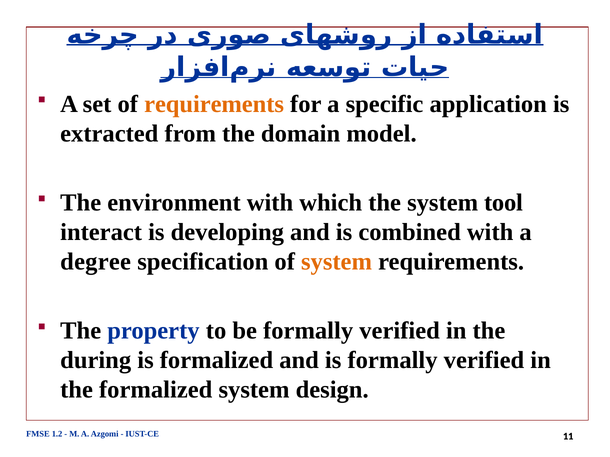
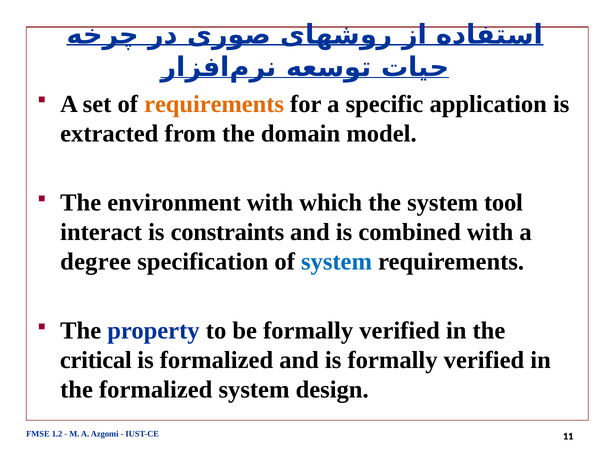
developing: developing -> constraints (227, 232)
system colour: orange -> blue (337, 262)
during: during -> critical (96, 360)
